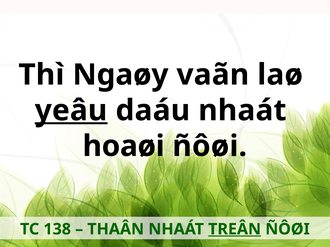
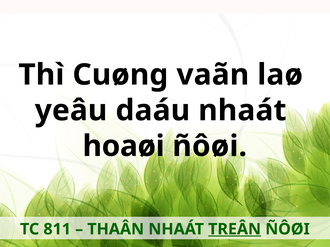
Ngaøy: Ngaøy -> Cuøng (120, 75)
yeâu underline: present -> none (71, 111)
138: 138 -> 811 (57, 230)
